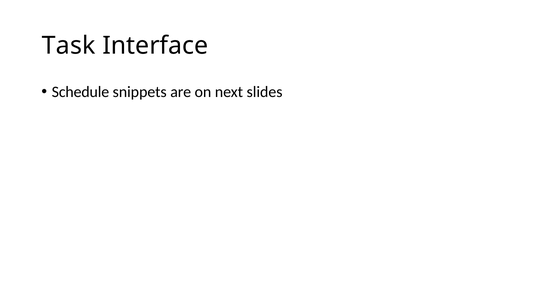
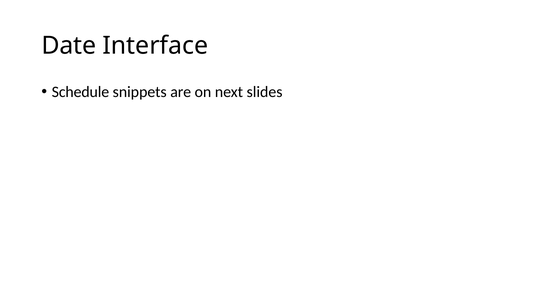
Task: Task -> Date (69, 46)
